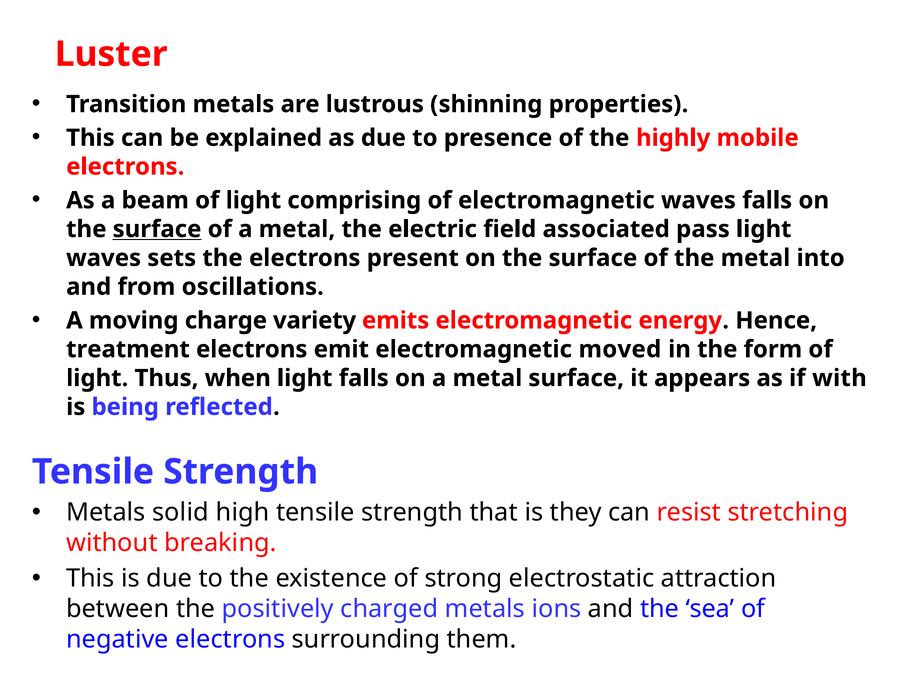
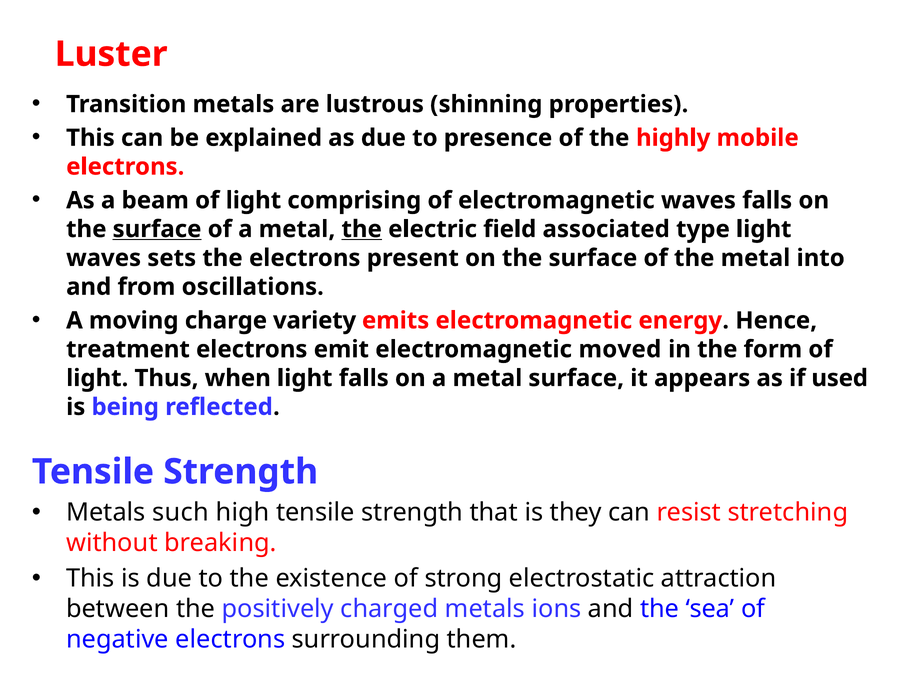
the underline: none -> present (362, 229)
pass: pass -> type (703, 229)
with: with -> used (840, 378)
solid: solid -> such (181, 513)
